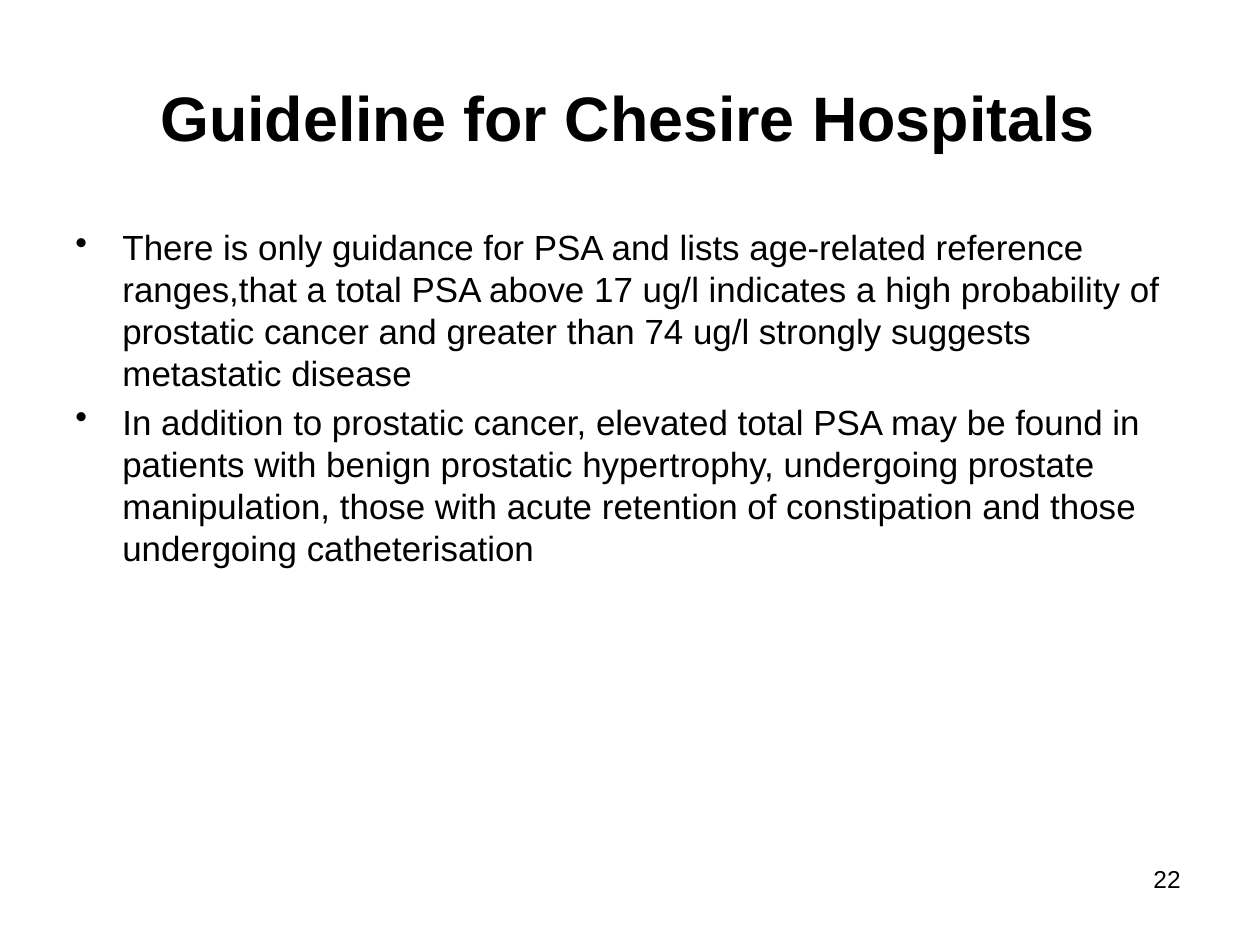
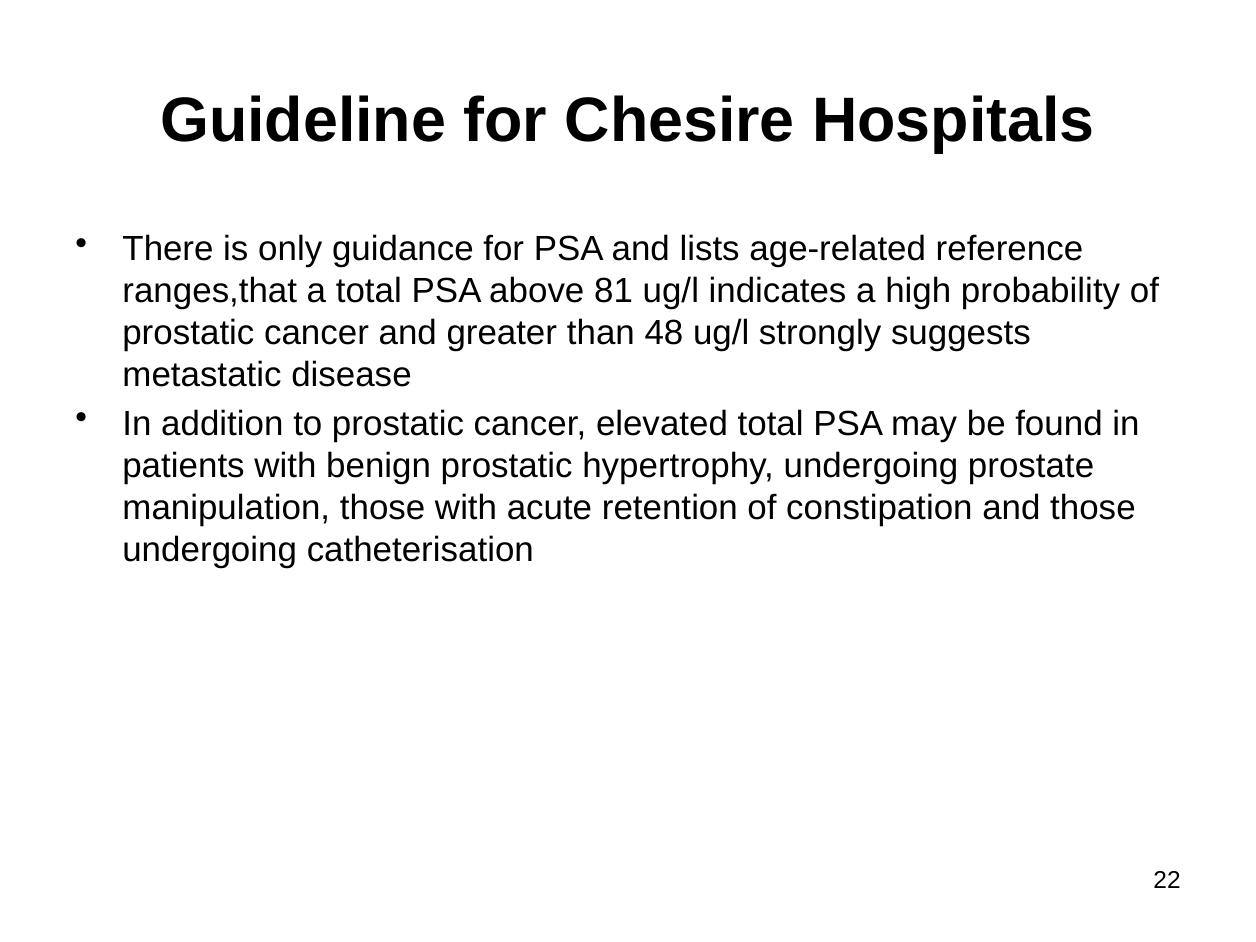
17: 17 -> 81 (614, 291)
74: 74 -> 48 (664, 333)
